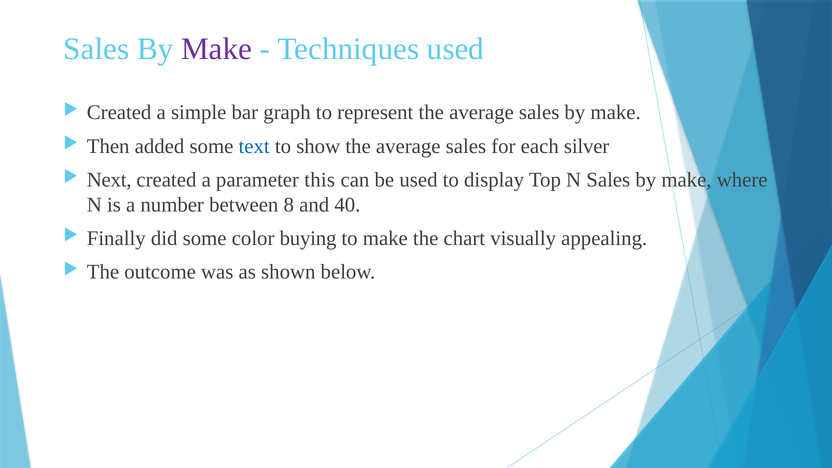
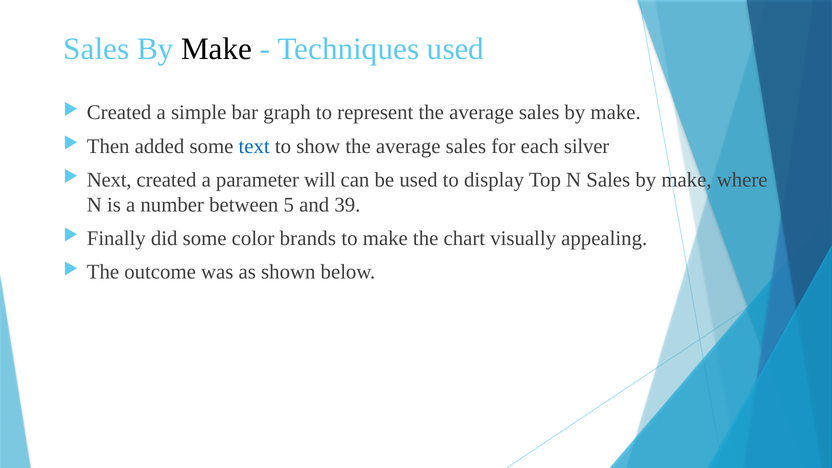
Make colour: purple -> black (217, 49)
this: this -> will (320, 180)
8: 8 -> 5 (289, 205)
40: 40 -> 39 (347, 205)
buying: buying -> brands (308, 238)
